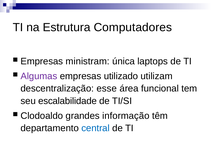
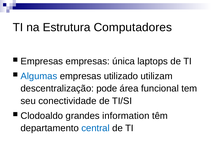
Empresas ministram: ministram -> empresas (88, 61)
Algumas colour: purple -> blue (39, 76)
esse: esse -> pode (107, 89)
escalabilidade: escalabilidade -> conectividade (67, 101)
informação: informação -> information (126, 116)
